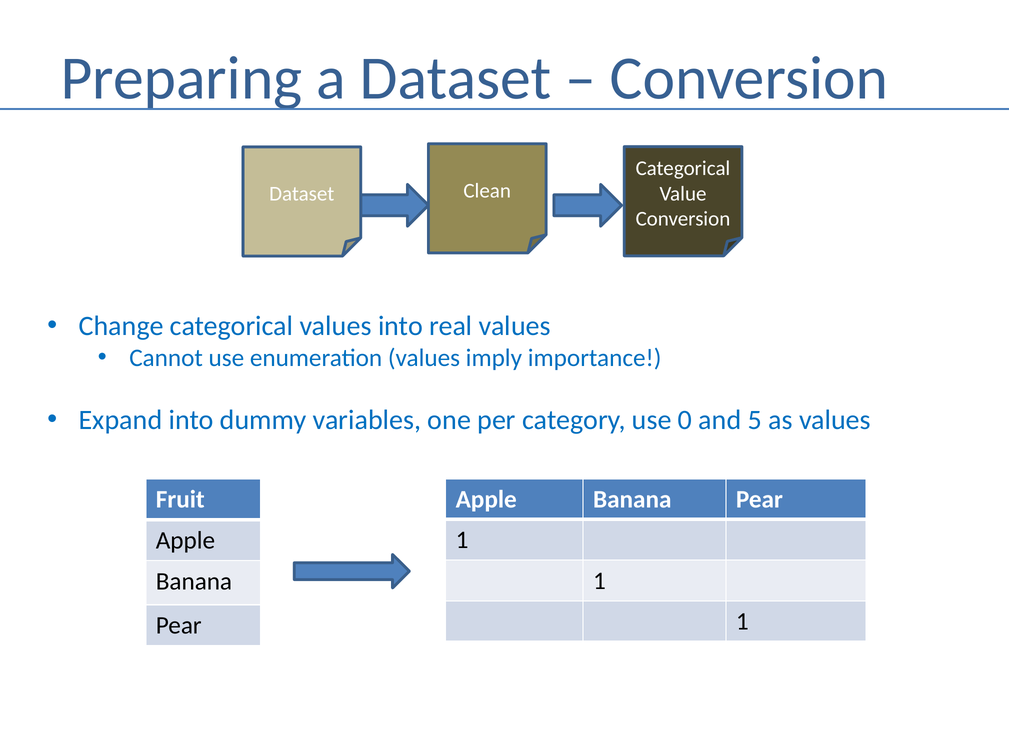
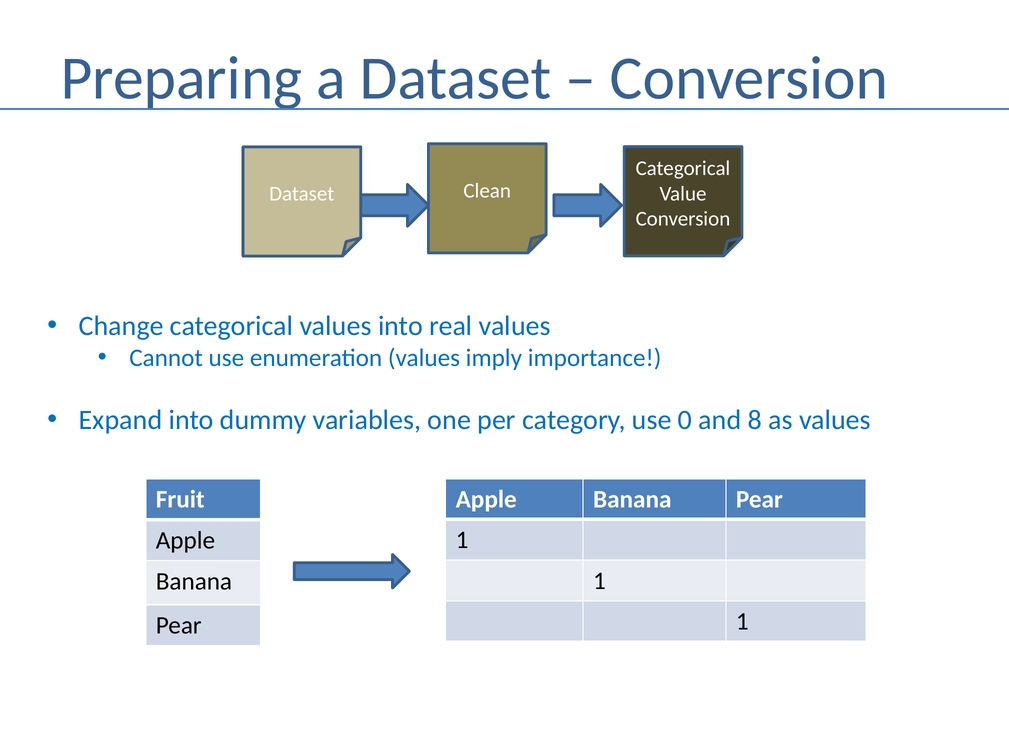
5: 5 -> 8 (755, 421)
